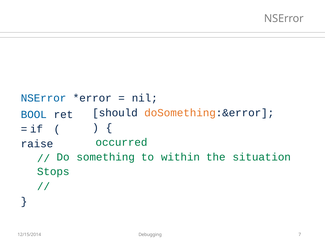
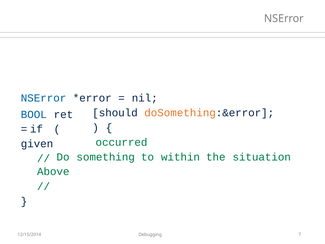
raise: raise -> given (37, 144)
Stops: Stops -> Above (53, 171)
